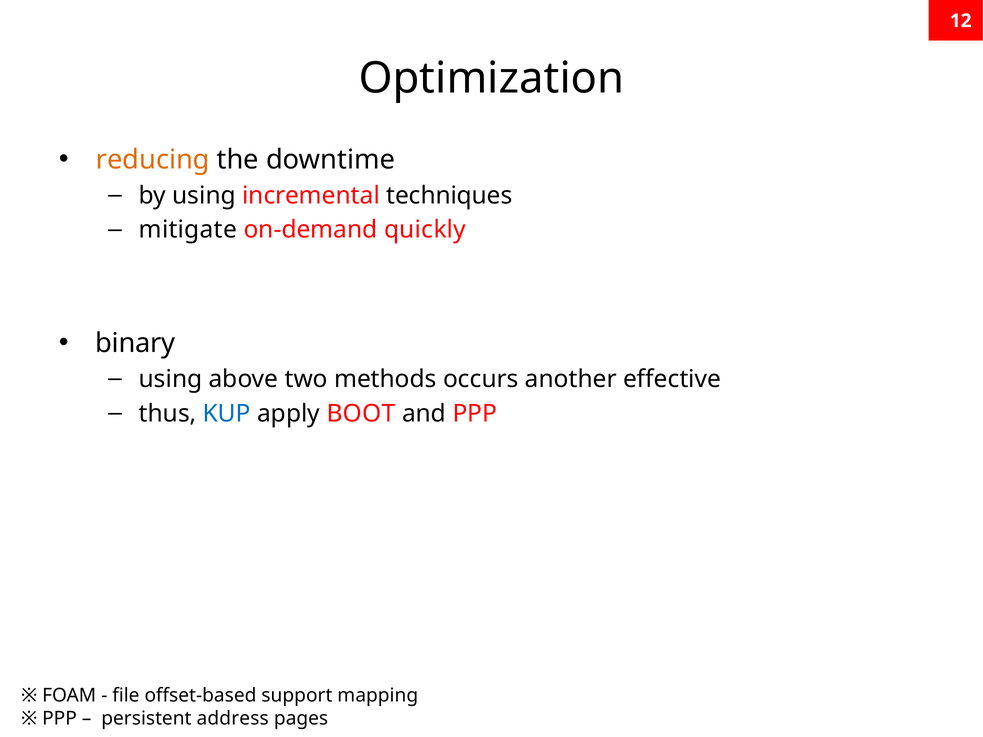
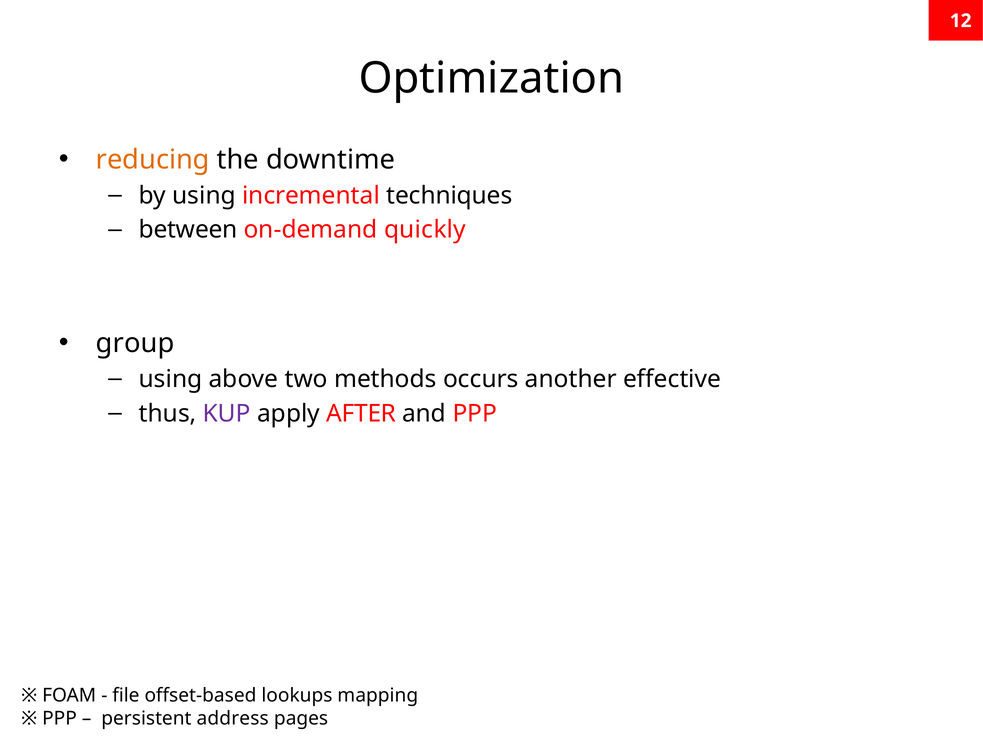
mitigate: mitigate -> between (188, 230)
binary: binary -> group (135, 343)
KUP colour: blue -> purple (227, 414)
BOOT: BOOT -> AFTER (361, 414)
support: support -> lookups (297, 696)
